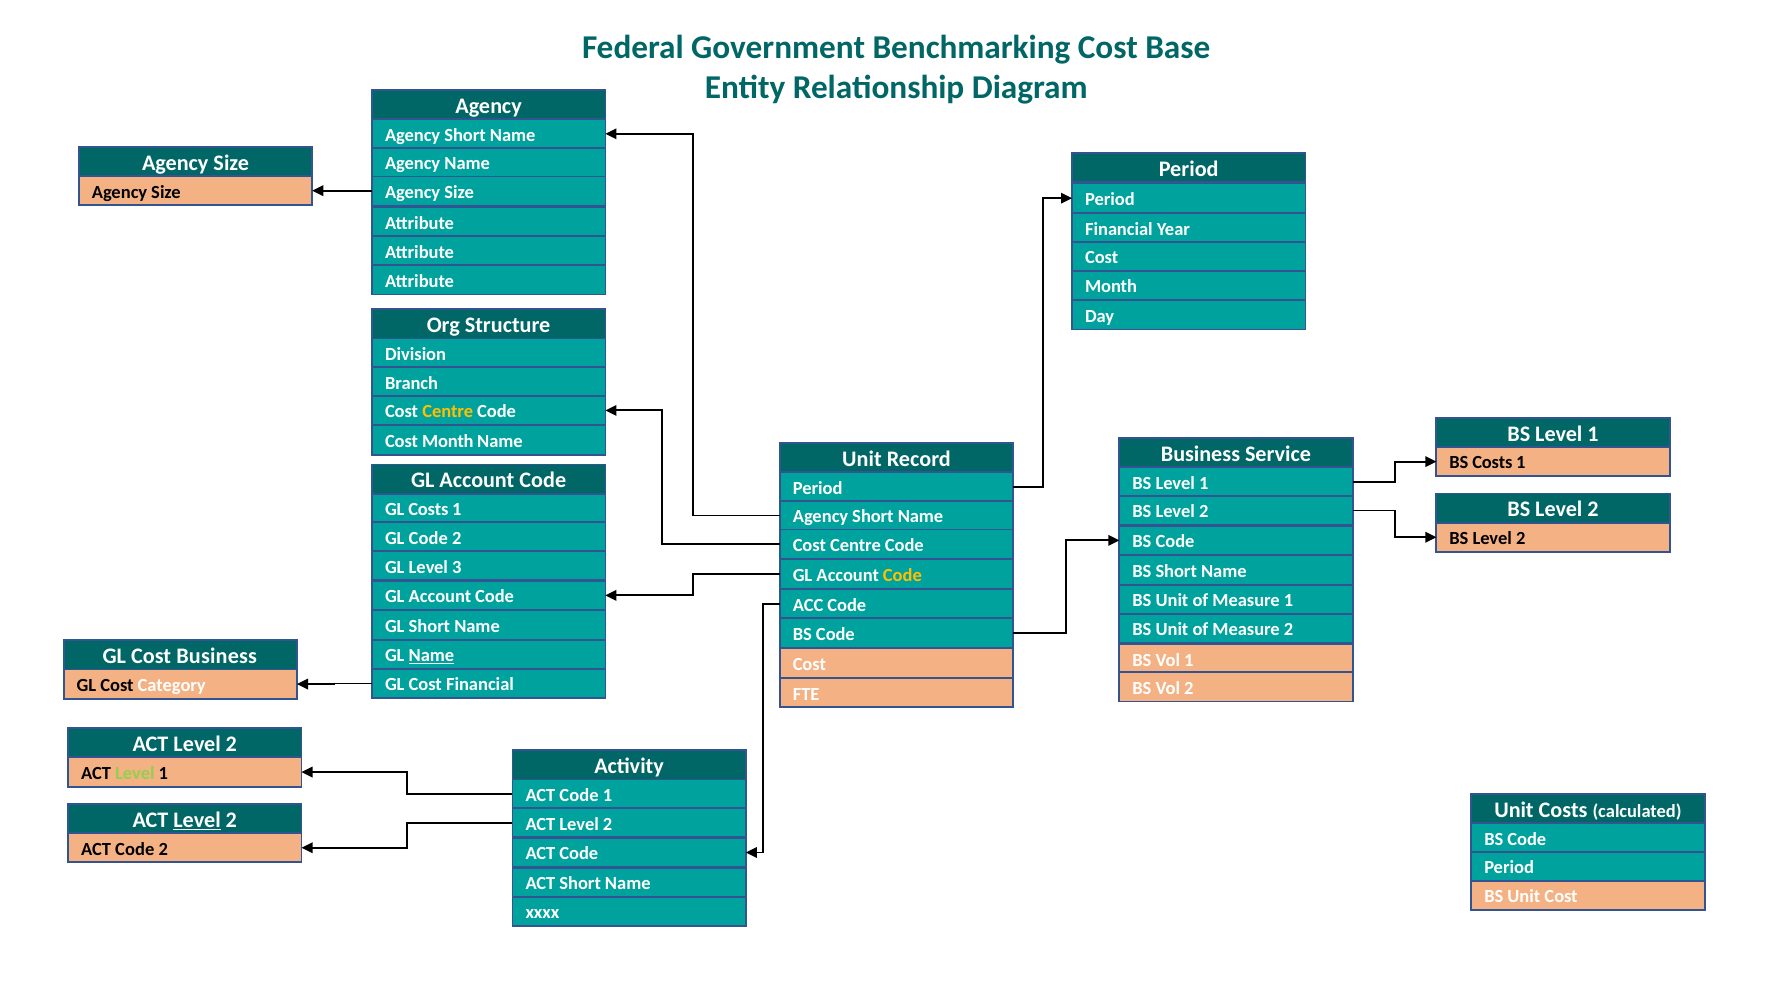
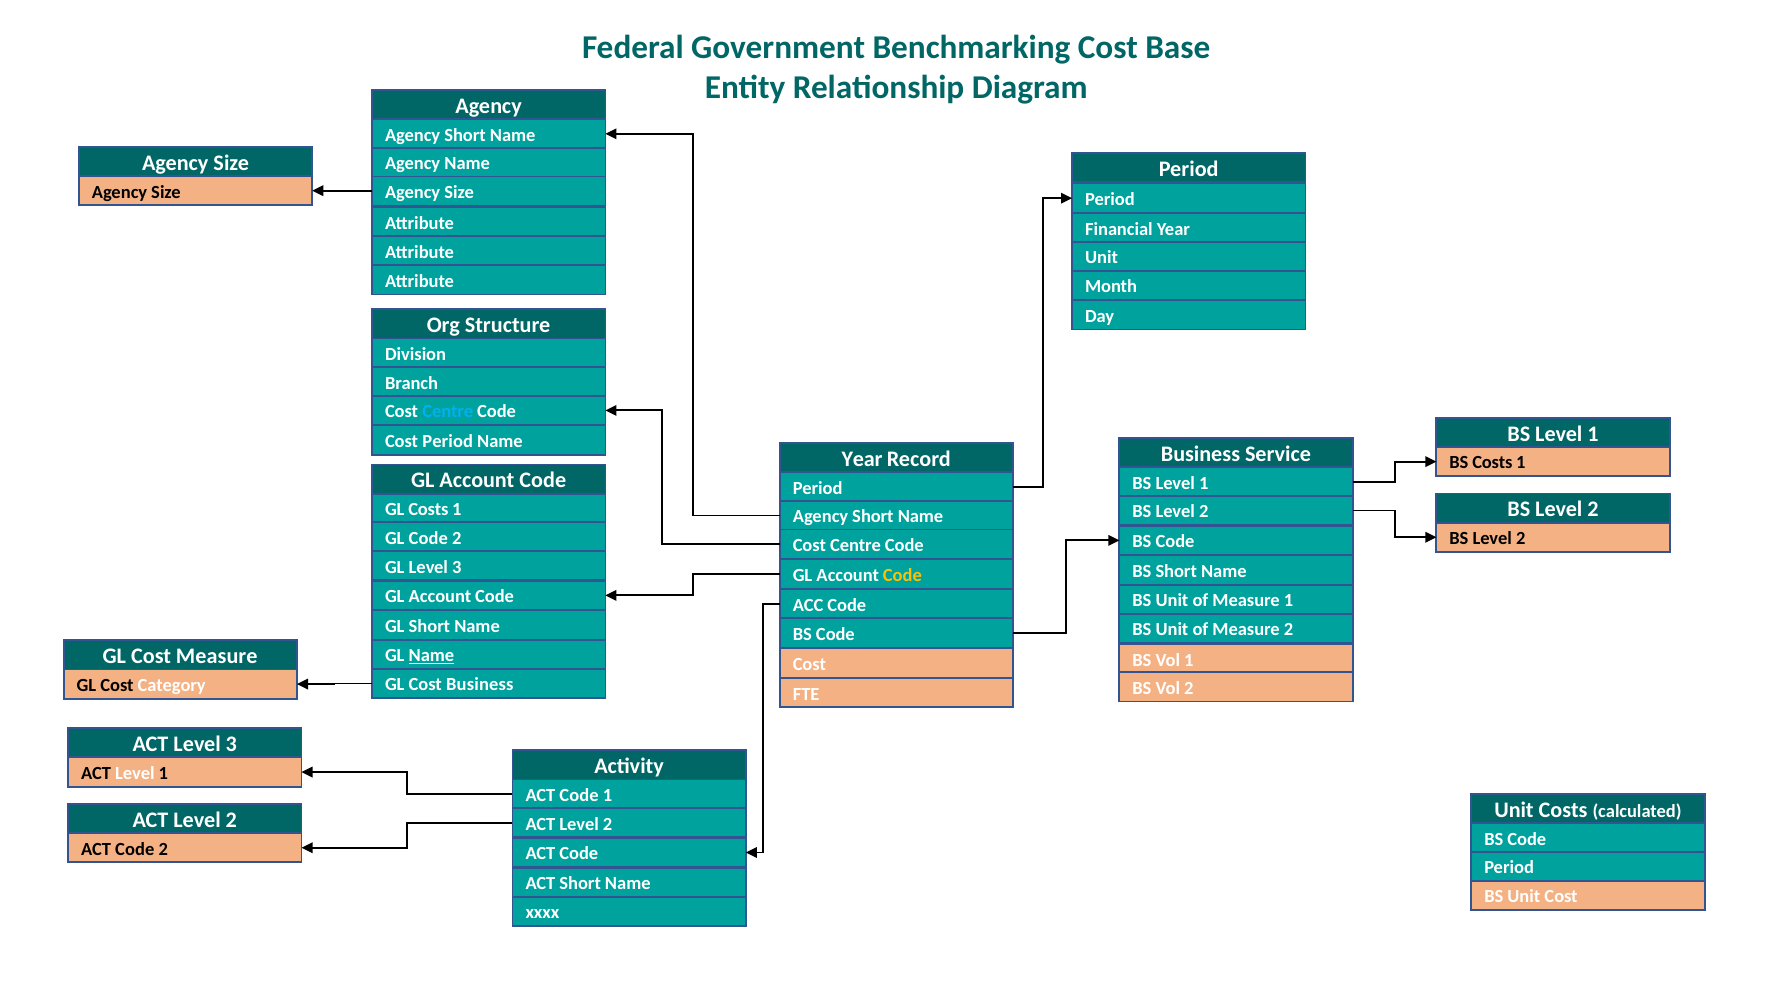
Cost: Cost -> Unit (1102, 258)
Centre colour: yellow -> light blue (448, 412)
Month: Month -> Period (448, 442)
Unit: Unit -> Year (862, 459)
Cost Business: Business -> Measure (217, 657)
Cost Financial: Financial -> Business (480, 685)
2: 2 -> 3 (231, 745)
Level colour: light green -> white (135, 774)
Level underline: present -> none (197, 820)
